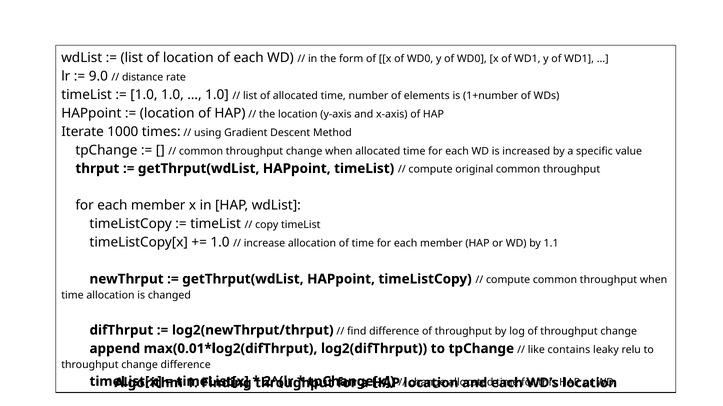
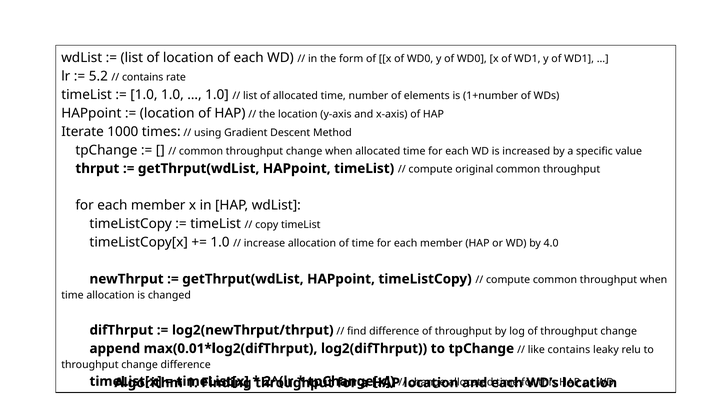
9.0: 9.0 -> 5.2 (98, 77)
distance: distance -> contains (143, 78)
1.1: 1.1 -> 4.0 (551, 244)
